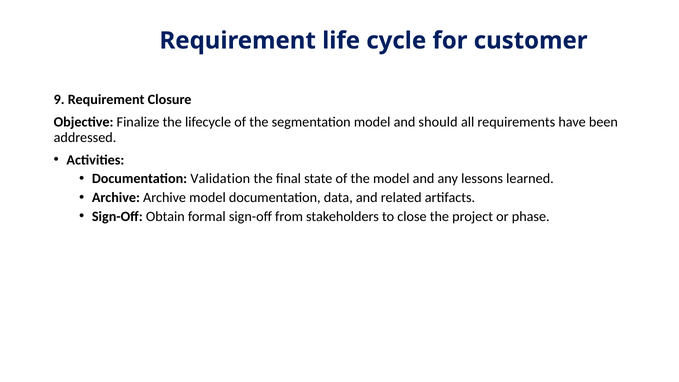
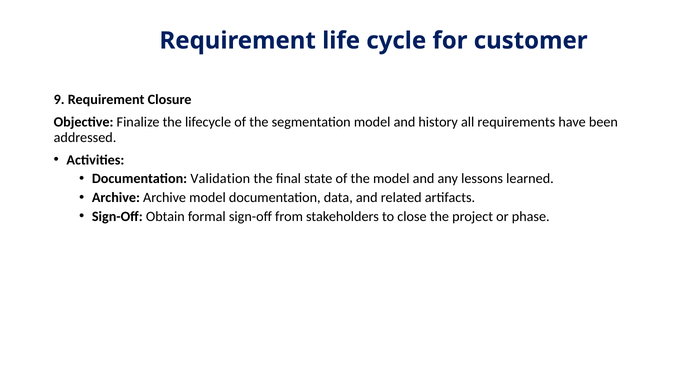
should: should -> history (438, 122)
